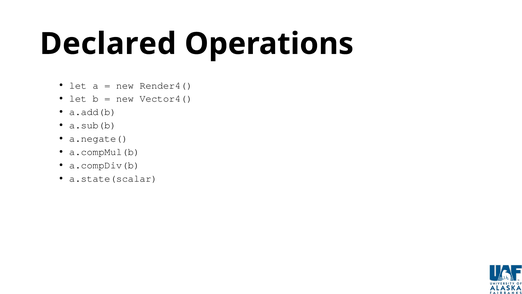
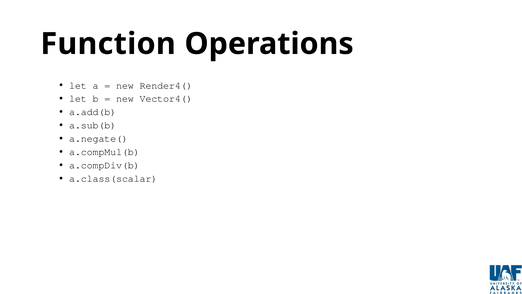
Declared: Declared -> Function (108, 44)
a.state(scalar: a.state(scalar -> a.class(scalar (113, 178)
